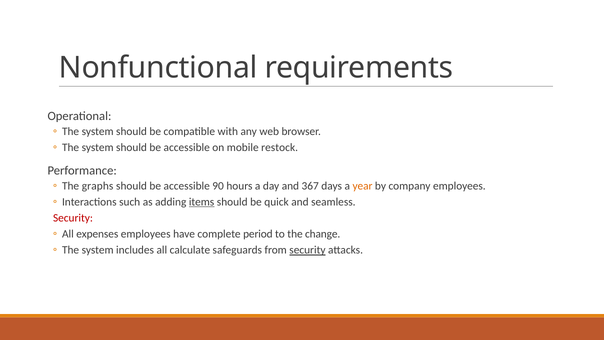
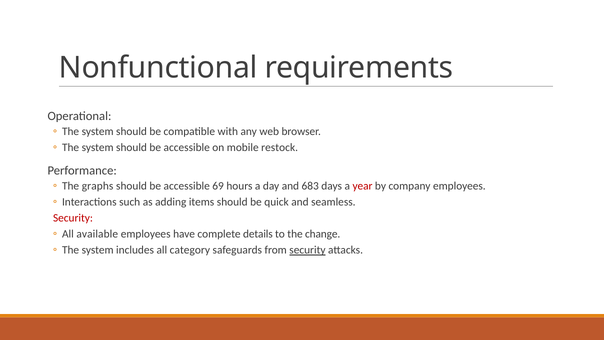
90: 90 -> 69 (218, 186)
367: 367 -> 683 (310, 186)
year colour: orange -> red (362, 186)
items underline: present -> none (202, 202)
expenses: expenses -> available (97, 234)
period: period -> details (258, 234)
calculate: calculate -> category (190, 250)
